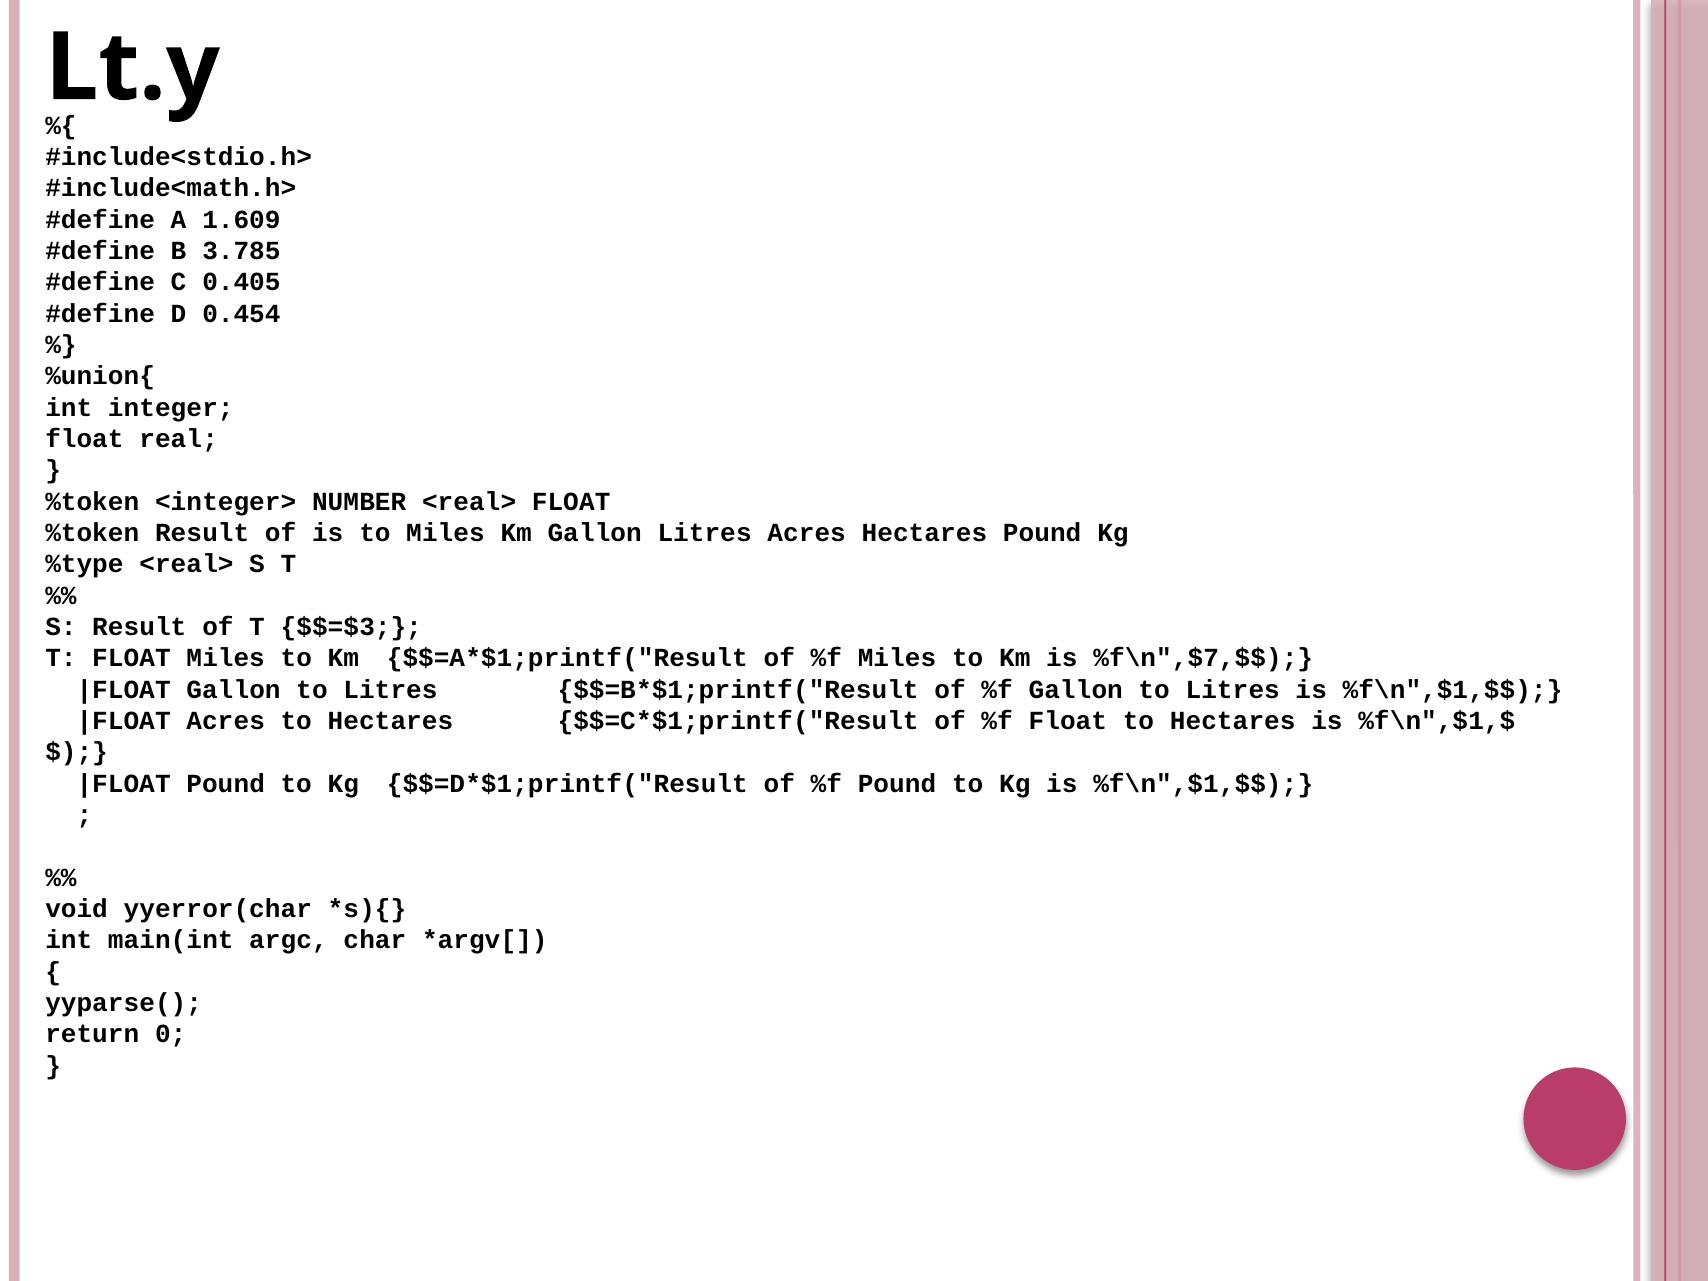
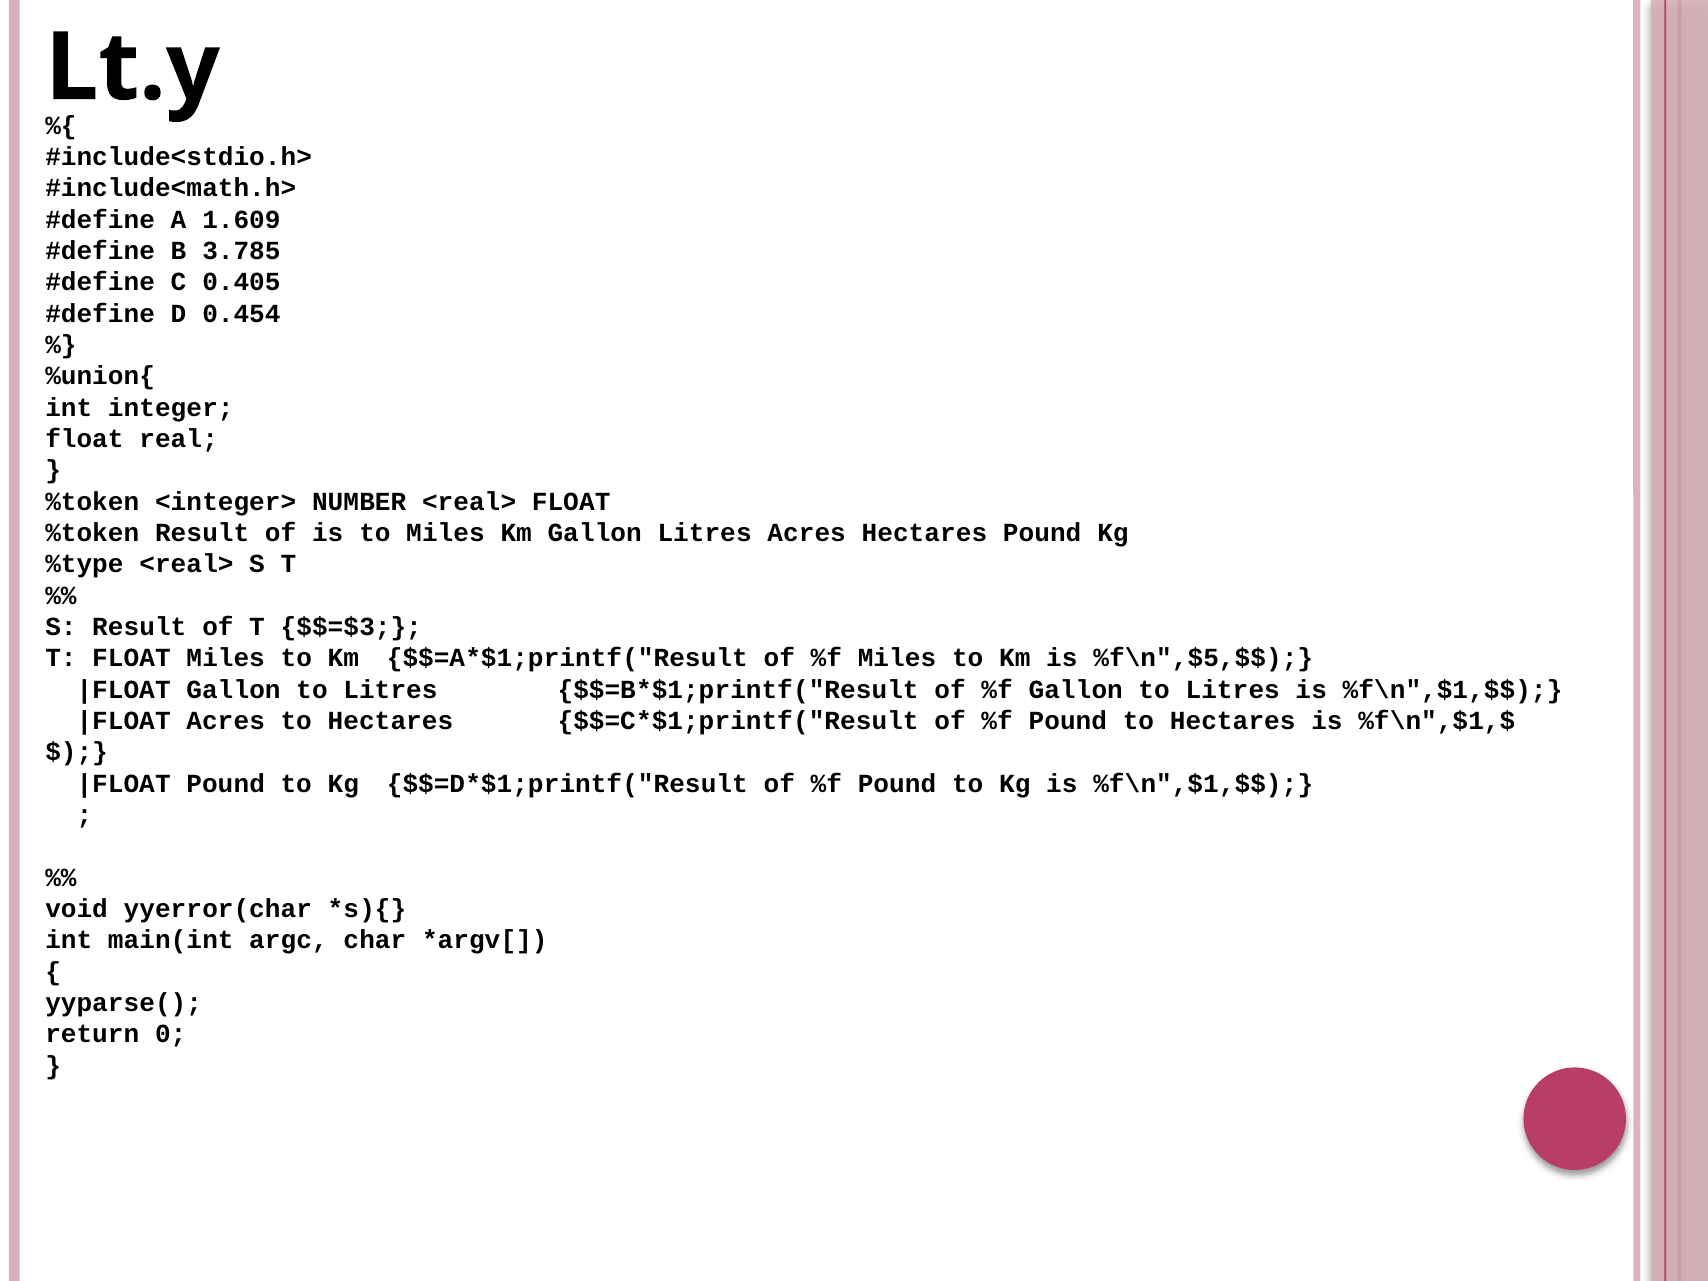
%f\n",$7,$$: %f\n",$7,$$ -> %f\n",$5,$$ (1203, 658)
Float: Float -> Pound (1068, 721)
